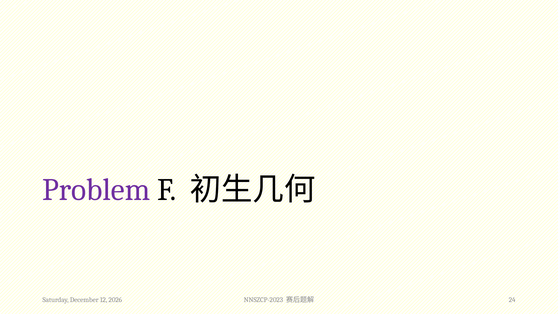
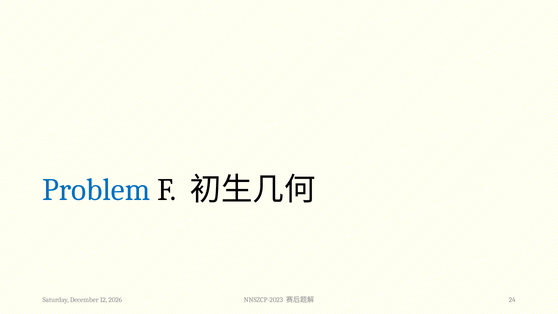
Problem colour: purple -> blue (96, 190)
